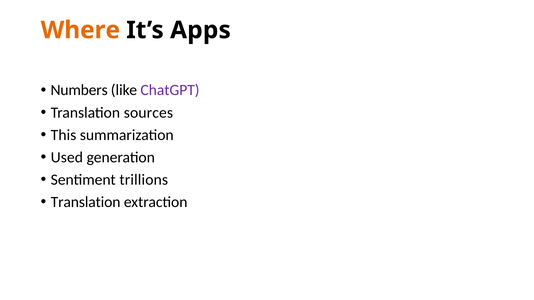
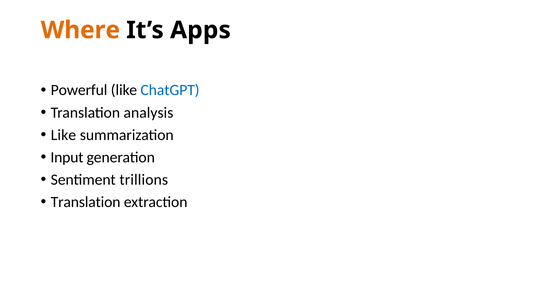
Numbers: Numbers -> Powerful (79, 90)
ChatGPT colour: purple -> blue (170, 90)
sources: sources -> analysis (148, 113)
This: This -> Like (63, 135)
Used: Used -> Input (67, 157)
